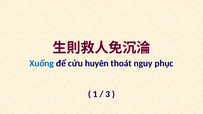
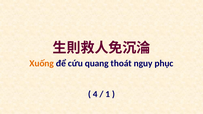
Xuống colour: blue -> orange (42, 64)
huyên: huyên -> quang (97, 64)
1: 1 -> 4 (95, 94)
3: 3 -> 1 (108, 94)
